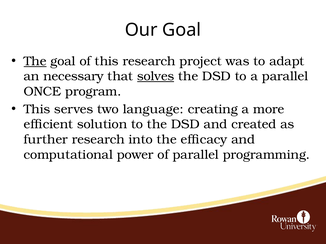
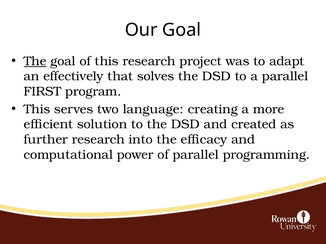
necessary: necessary -> effectively (73, 76)
solves underline: present -> none (156, 76)
ONCE: ONCE -> FIRST (42, 92)
